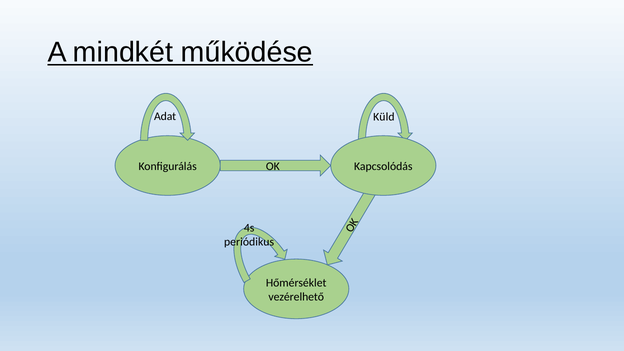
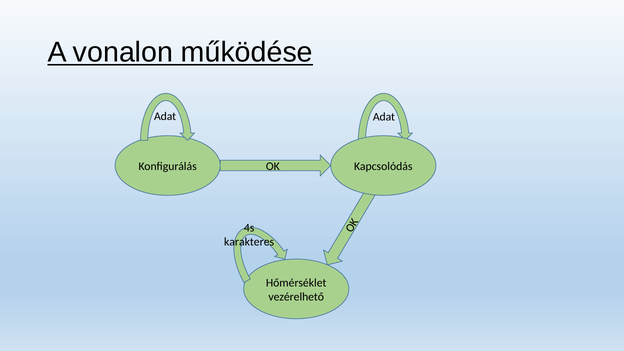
mindkét: mindkét -> vonalon (123, 52)
Küld: Küld -> Adat (384, 117)
periódikus: periódikus -> karakteres (249, 242)
